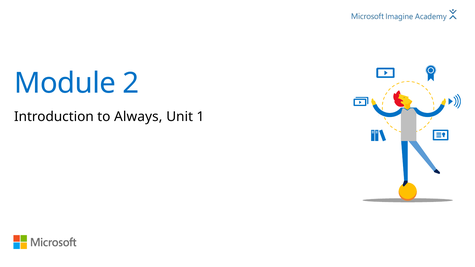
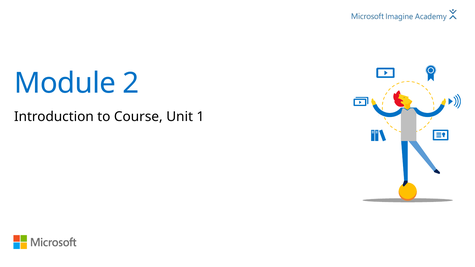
Always: Always -> Course (138, 117)
